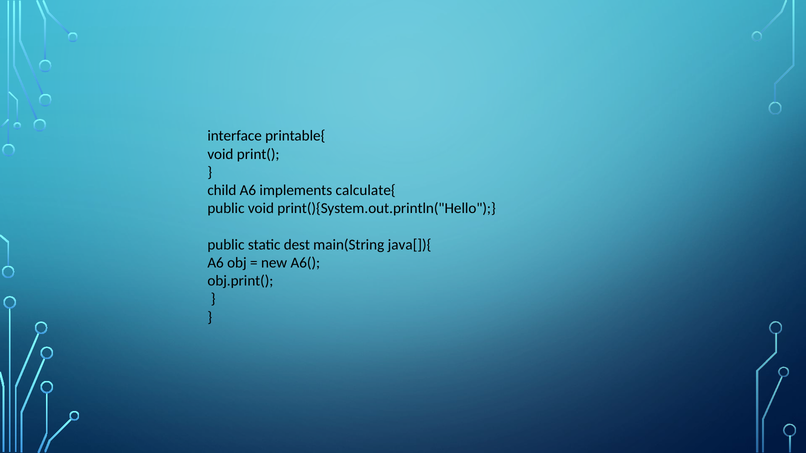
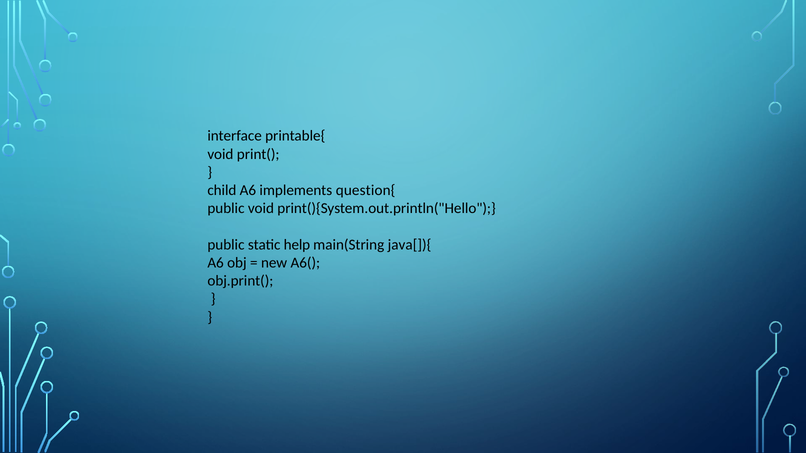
calculate{: calculate{ -> question{ (366, 190)
dest: dest -> help (297, 245)
